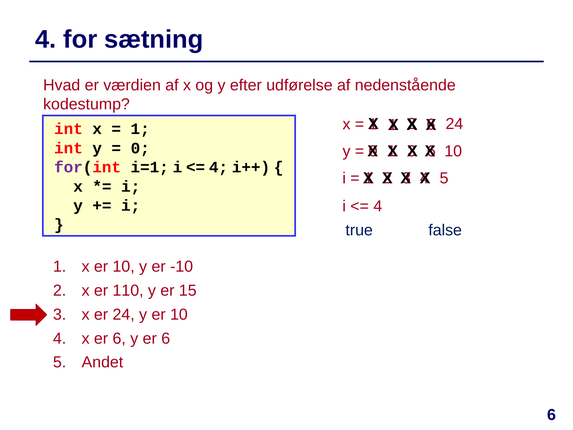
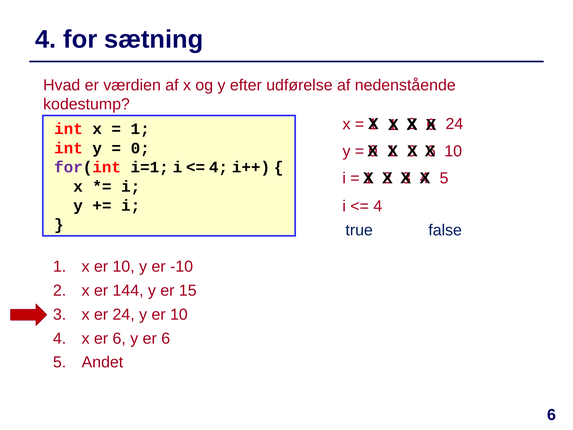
110: 110 -> 144 (128, 290)
